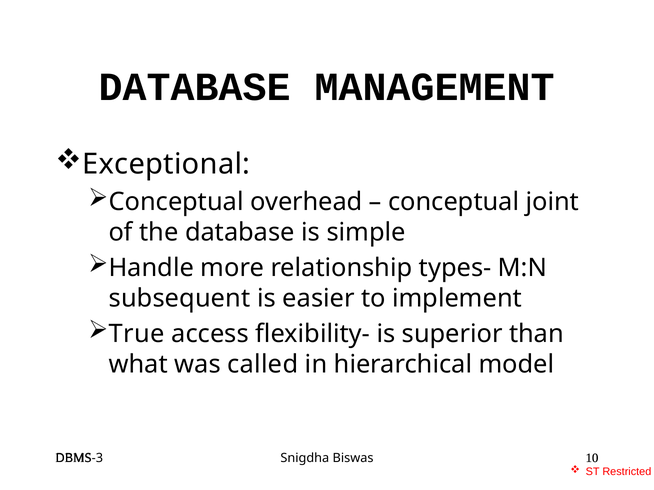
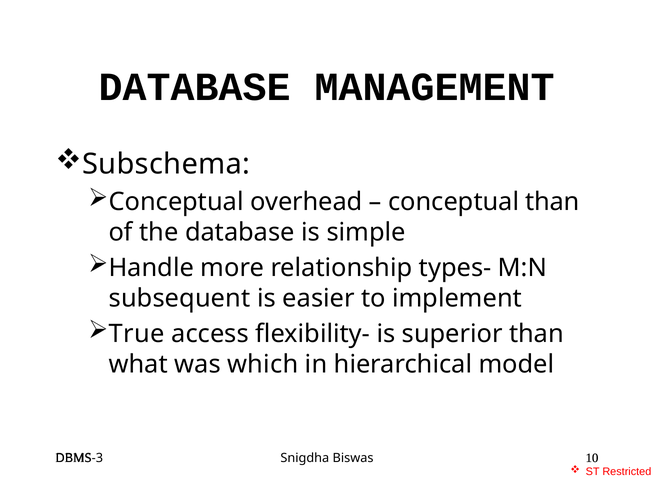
Exceptional: Exceptional -> Subschema (166, 164)
conceptual joint: joint -> than (552, 202)
called: called -> which (263, 365)
